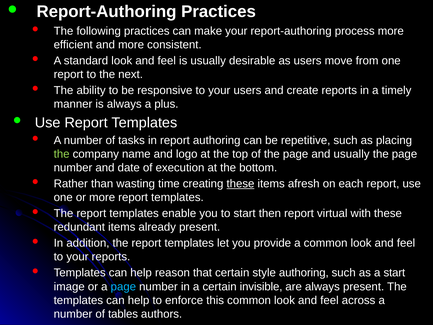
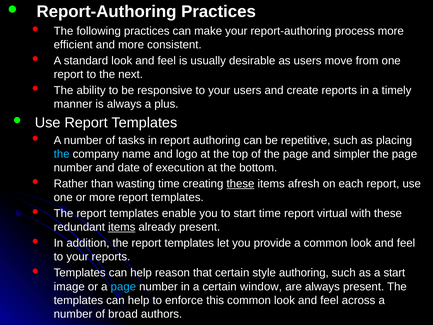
the colour: light green -> light blue (62, 154)
and usually: usually -> simpler (352, 154)
start then: then -> time (270, 213)
items underline: none -> present (122, 227)
invisible: invisible -> window (261, 286)
tables: tables -> broad (123, 314)
